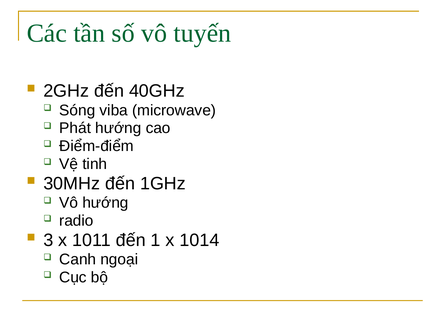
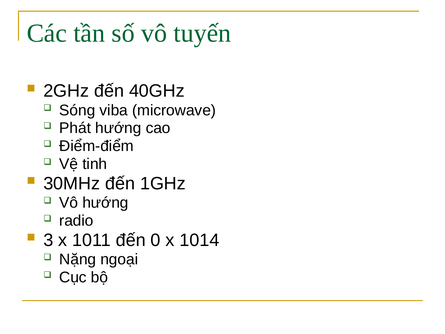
1: 1 -> 0 (156, 240)
Canh: Canh -> Nặng (78, 259)
